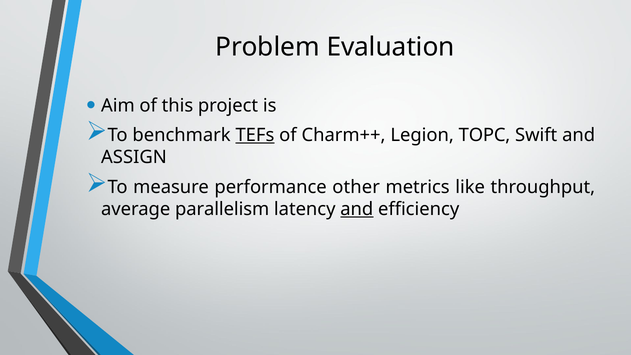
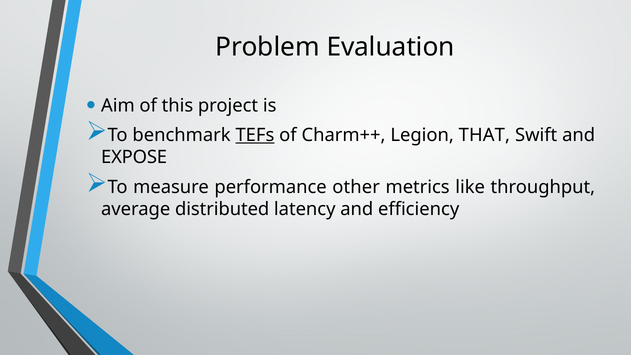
TOPC: TOPC -> THAT (484, 135)
ASSIGN: ASSIGN -> EXPOSE (134, 157)
parallelism: parallelism -> distributed (222, 209)
and underline: present -> none (357, 209)
